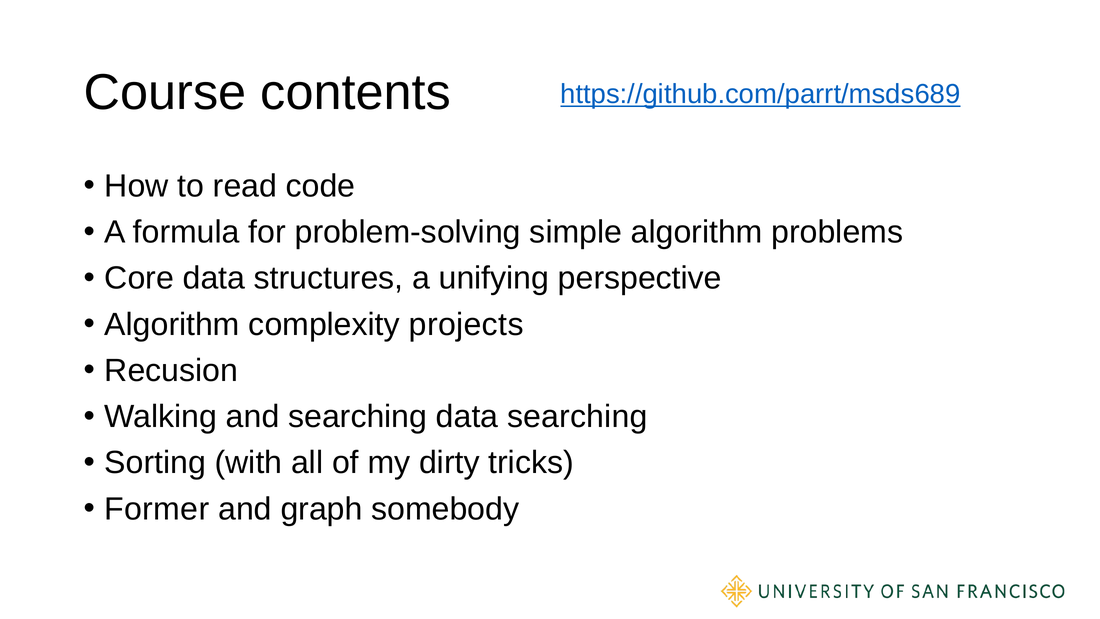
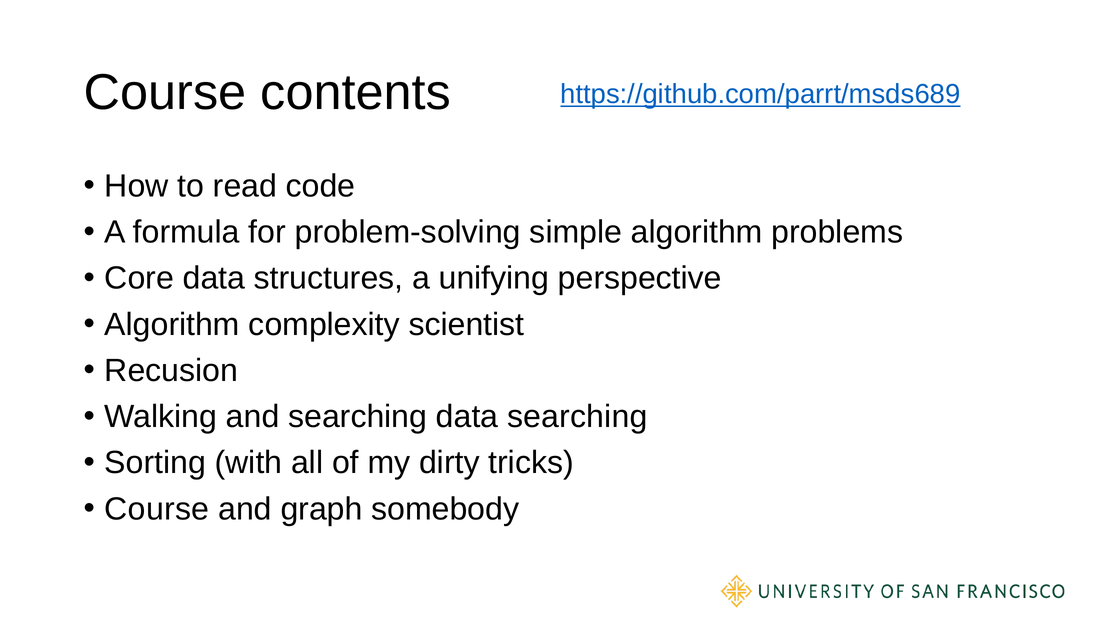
projects: projects -> scientist (466, 324)
Former: Former -> Course (157, 509)
